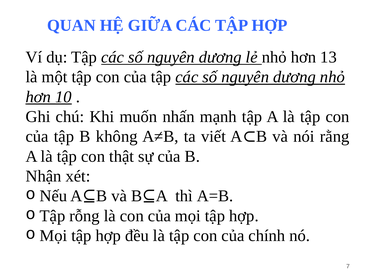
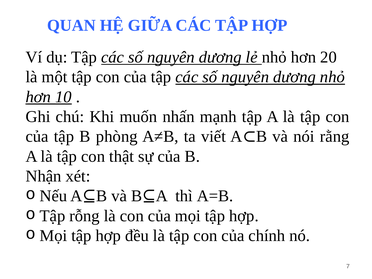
13: 13 -> 20 (329, 57)
không: không -> phòng (117, 136)
